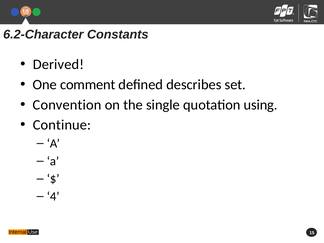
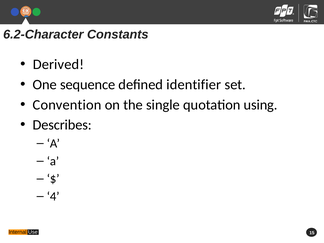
comment: comment -> sequence (88, 85)
describes: describes -> identifier (194, 85)
Continue: Continue -> Describes (62, 125)
